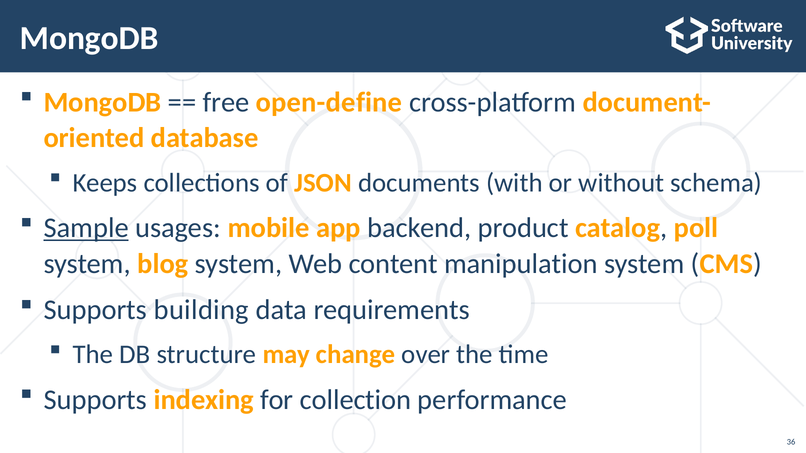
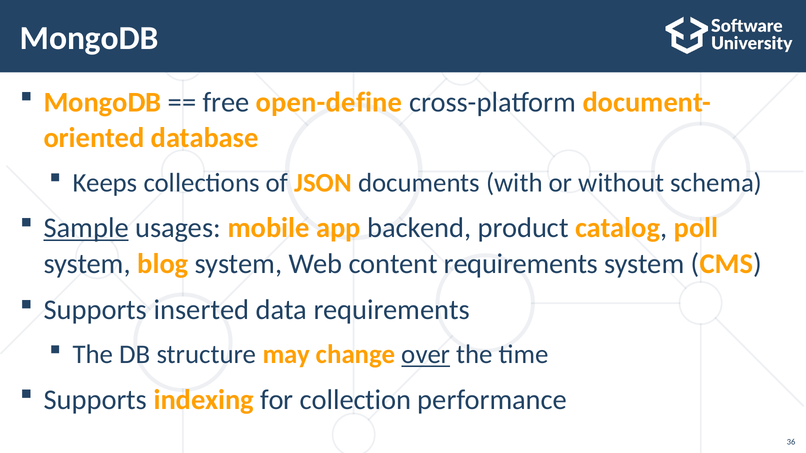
content manipulation: manipulation -> requirements (521, 264)
building: building -> inserted (201, 310)
over underline: none -> present (426, 355)
